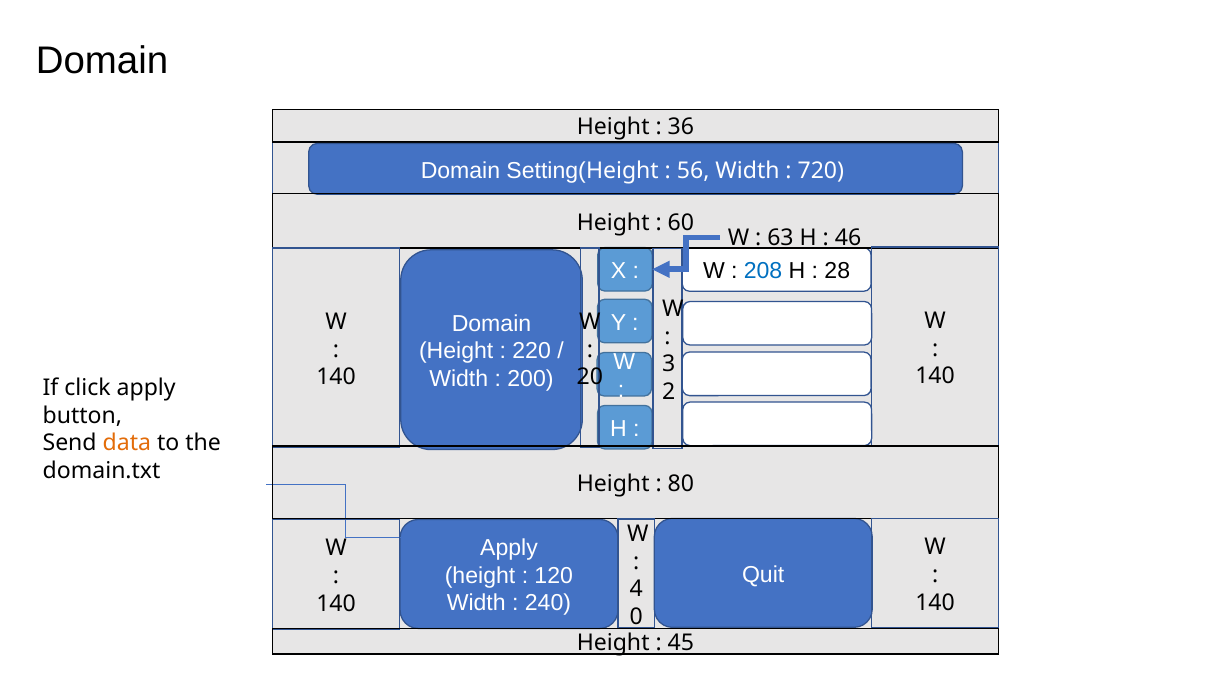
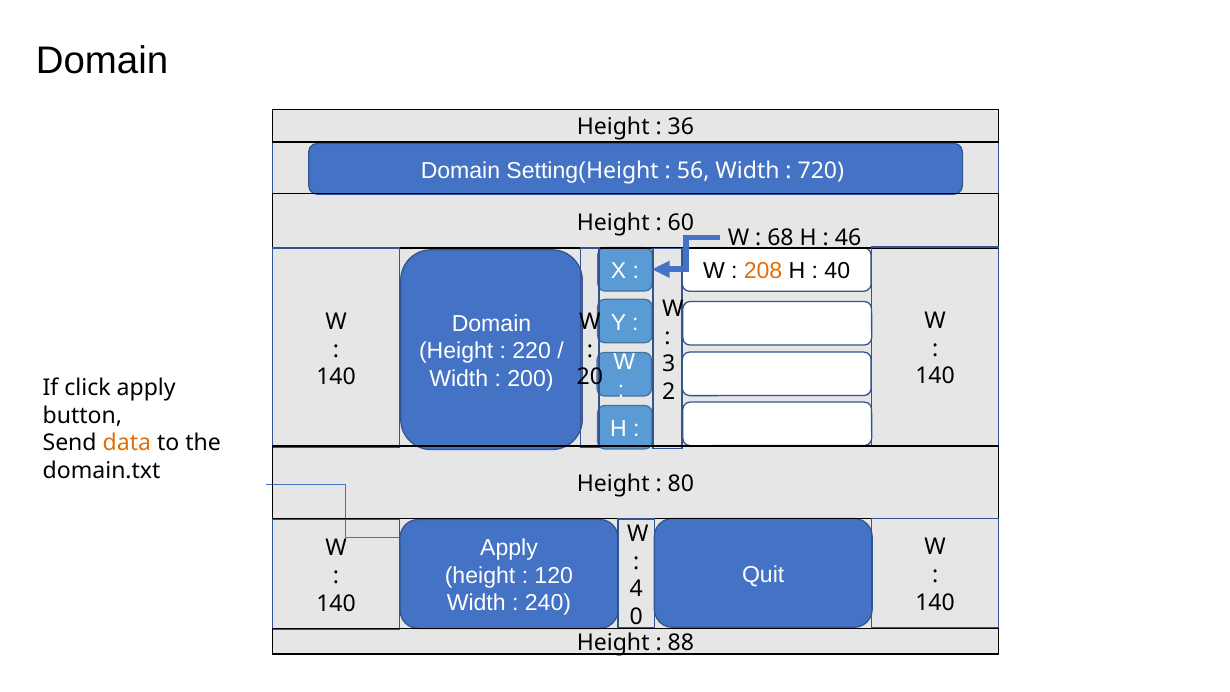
63: 63 -> 68 (780, 238)
208 colour: blue -> orange (763, 271)
28: 28 -> 40 (837, 271)
45: 45 -> 88 (681, 643)
